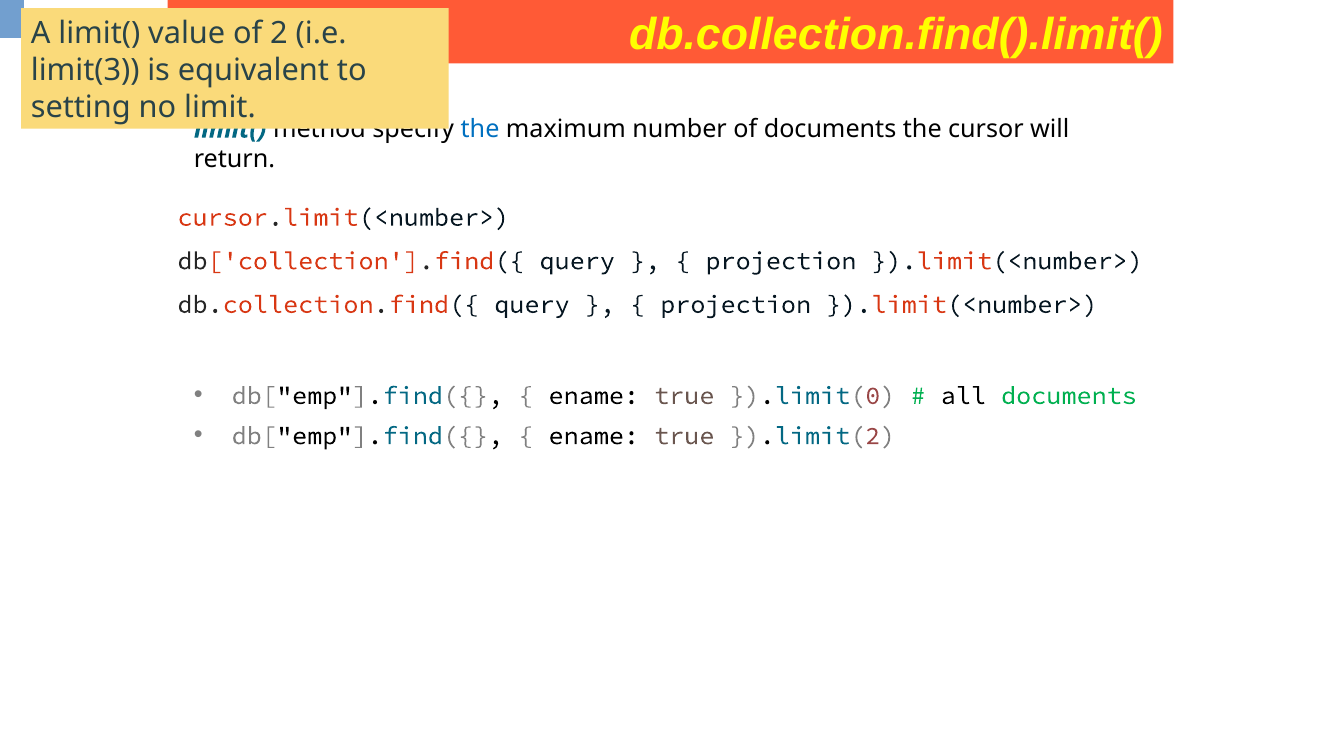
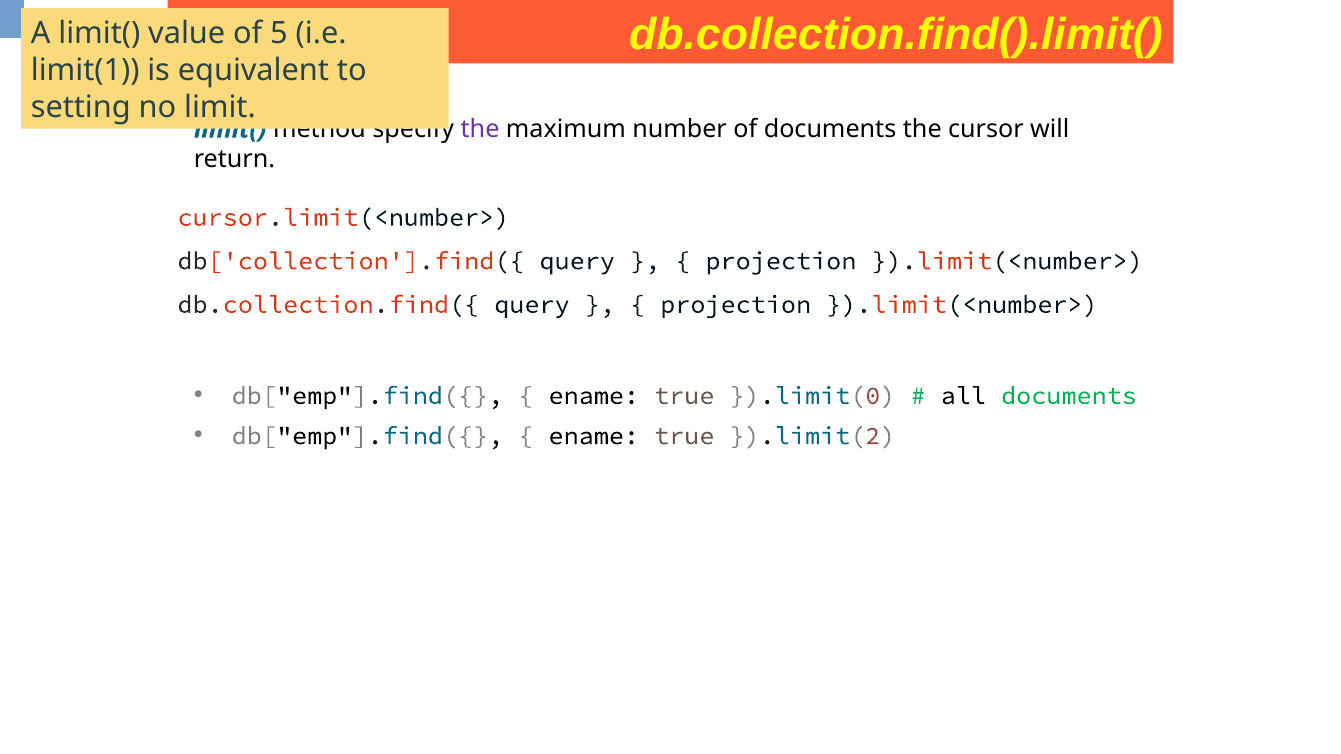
2: 2 -> 5 (279, 34)
limit(3: limit(3 -> limit(1 (85, 71)
the colour: blue -> purple (480, 129)
